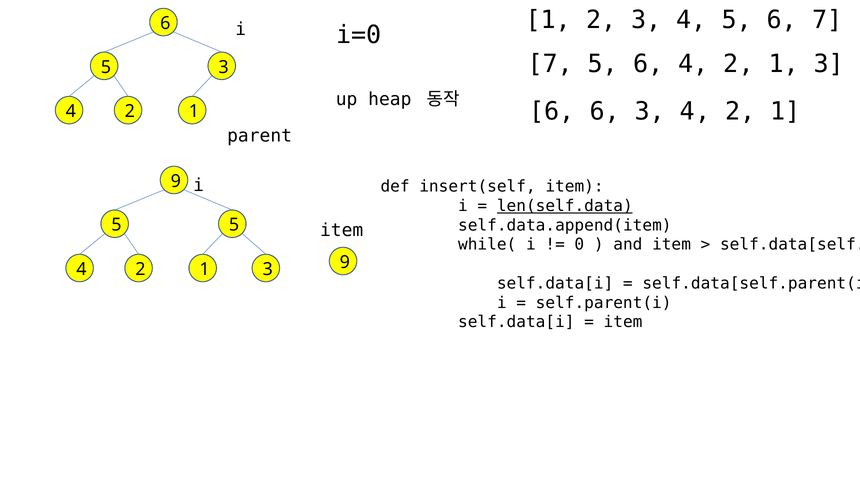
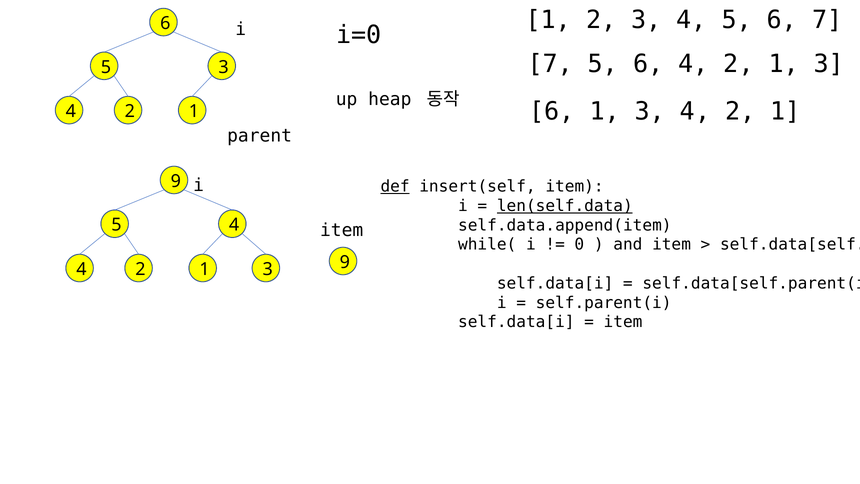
6 6: 6 -> 1 (605, 112)
def underline: none -> present (395, 186)
5 5: 5 -> 4 (234, 225)
